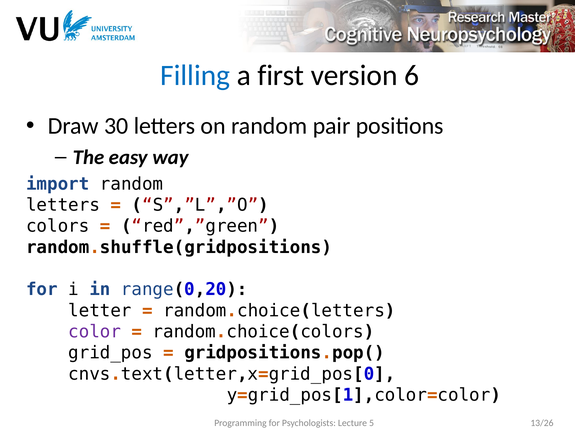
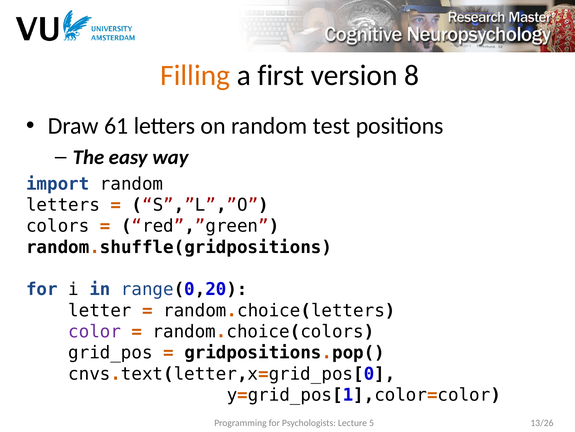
Filling colour: blue -> orange (195, 75)
6: 6 -> 8 (412, 75)
30: 30 -> 61 (116, 126)
pair: pair -> test (331, 126)
